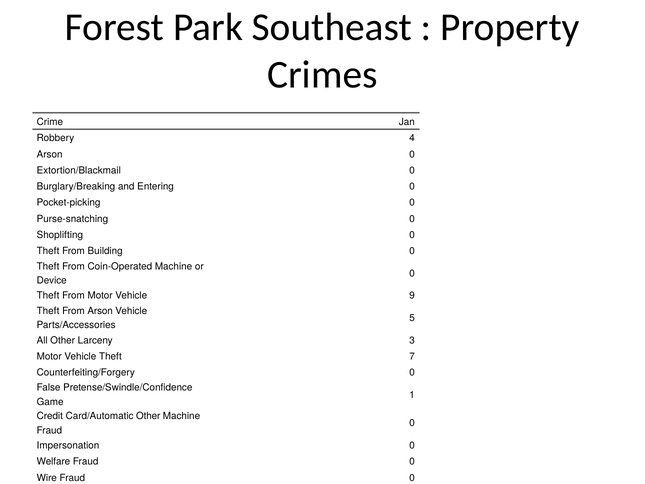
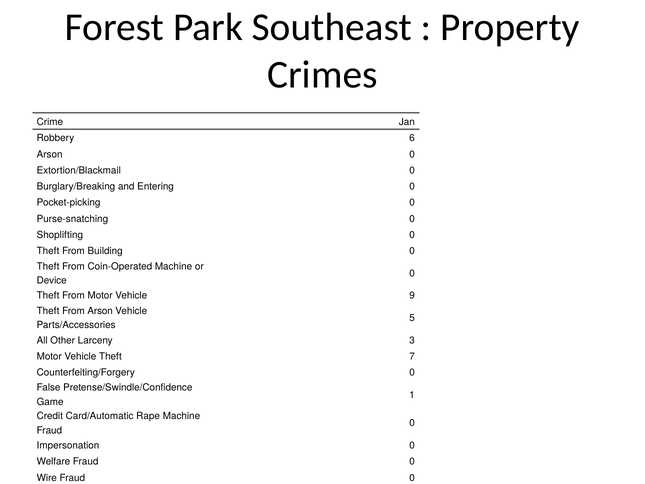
4: 4 -> 6 (412, 138)
Card/Automatic Other: Other -> Rape (148, 416)
